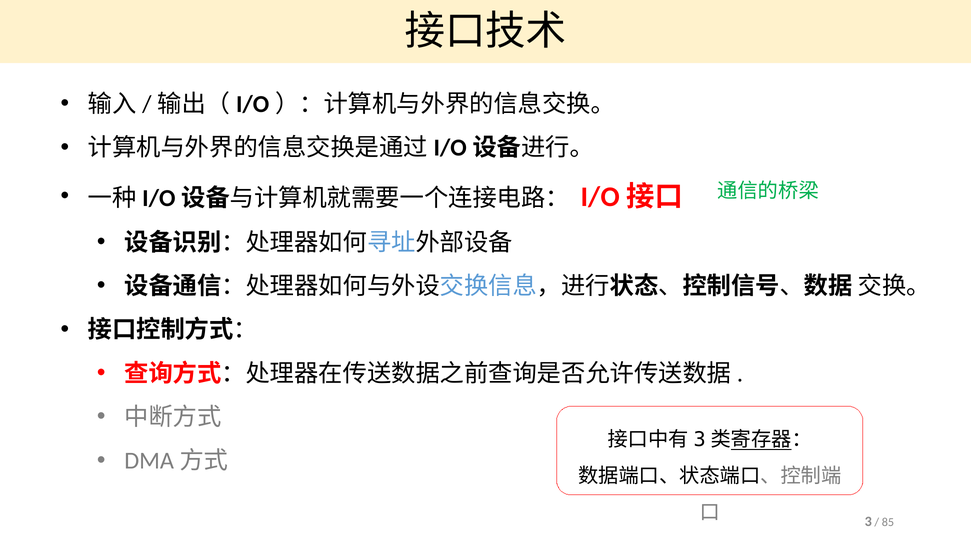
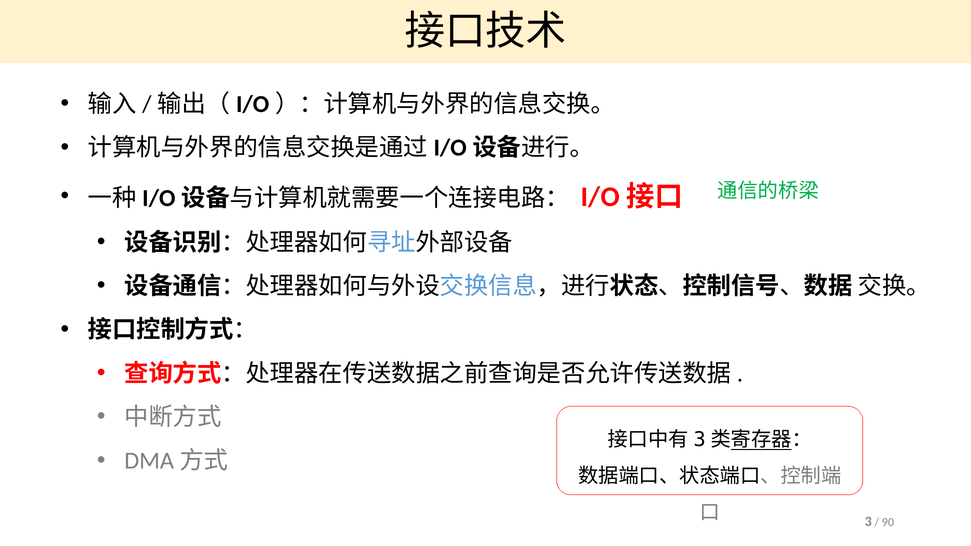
85: 85 -> 90 (888, 522)
